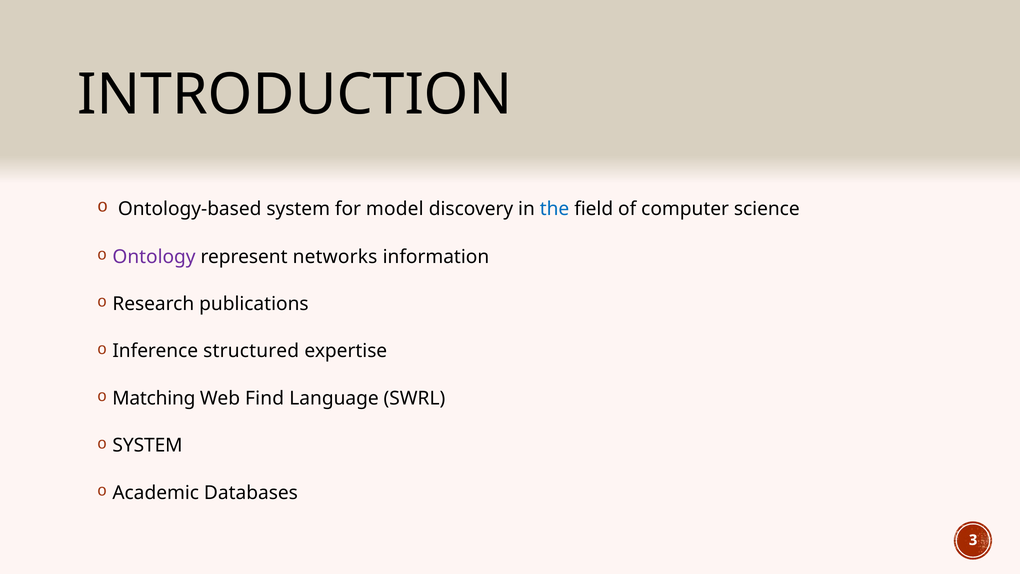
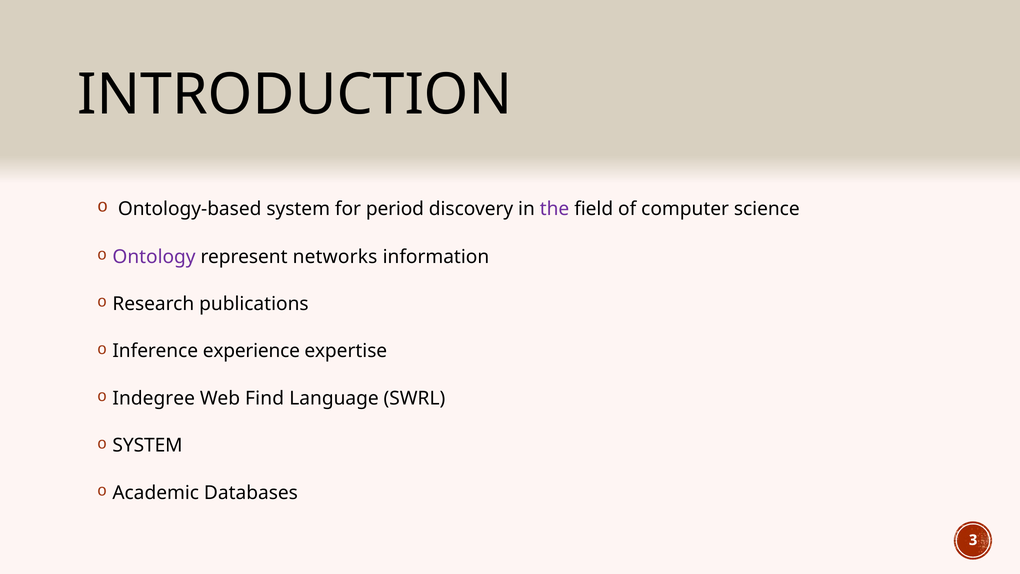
model: model -> period (395, 209)
the colour: blue -> purple (555, 209)
structured: structured -> experience (251, 351)
Matching: Matching -> Indegree (154, 398)
